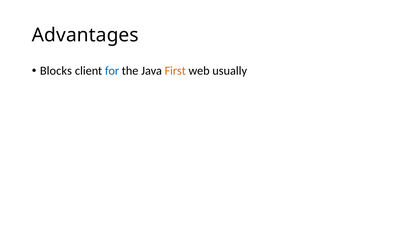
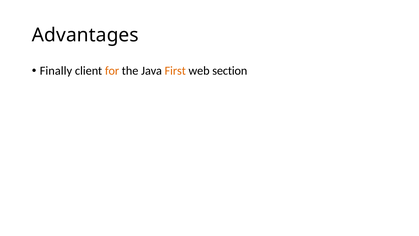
Blocks: Blocks -> Finally (56, 71)
for colour: blue -> orange (112, 71)
usually: usually -> section (230, 71)
